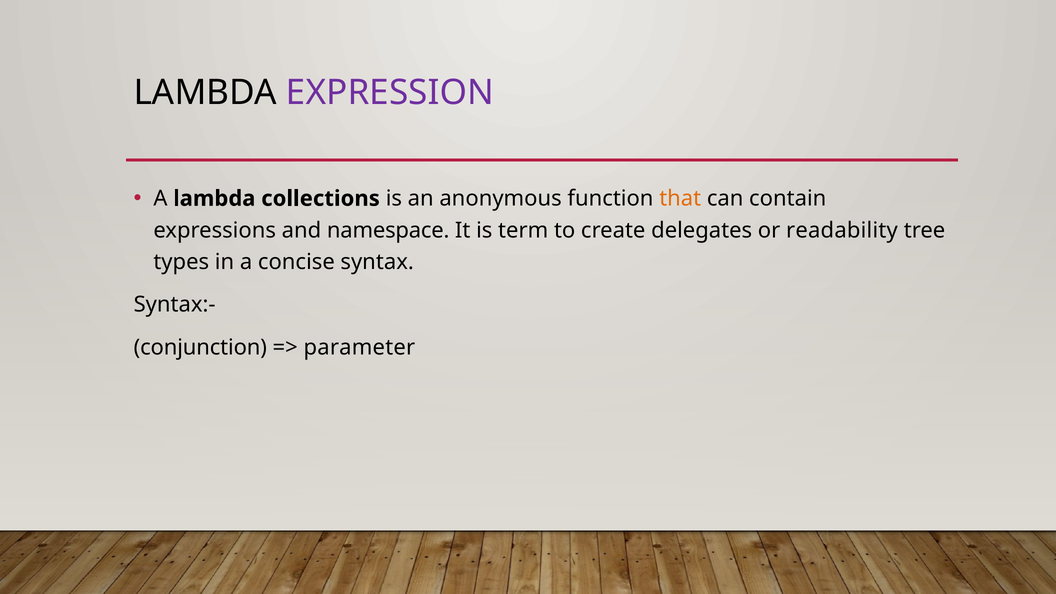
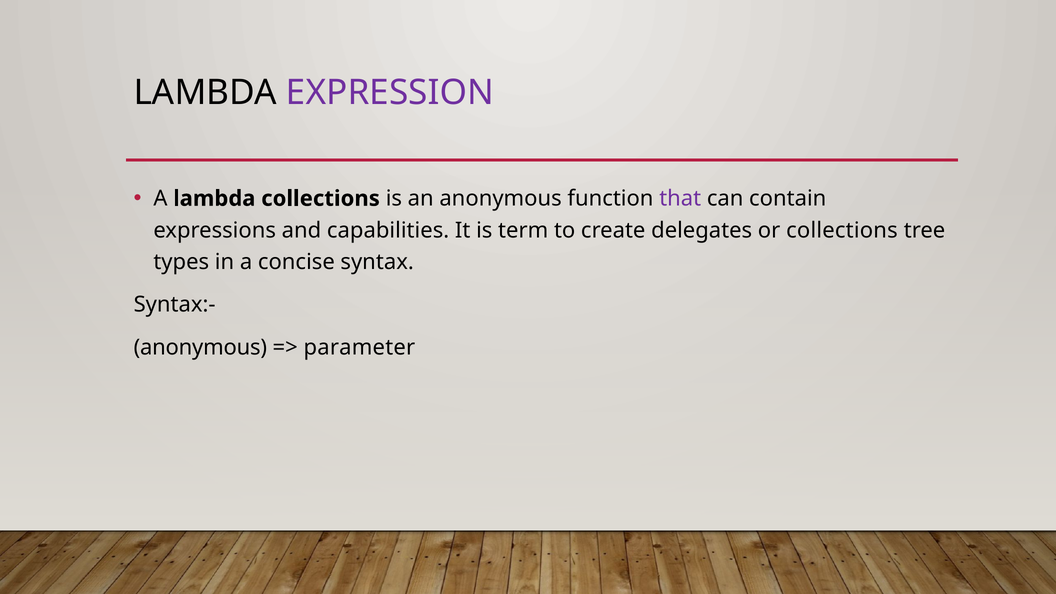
that colour: orange -> purple (680, 199)
namespace: namespace -> capabilities (388, 230)
or readability: readability -> collections (842, 230)
conjunction: conjunction -> anonymous (200, 347)
